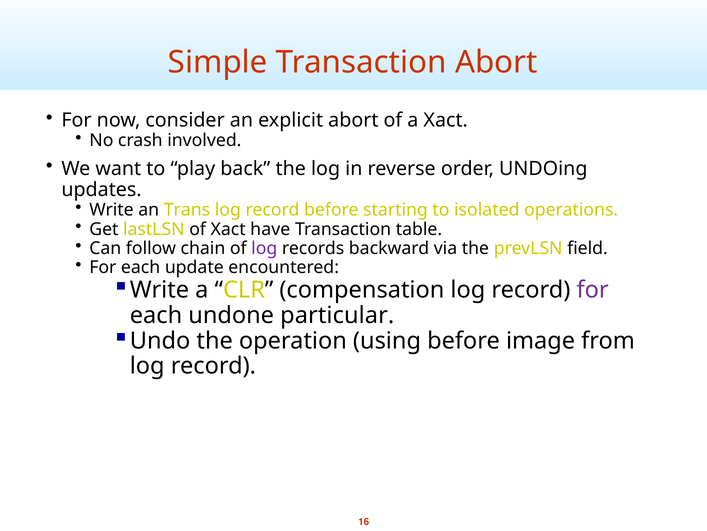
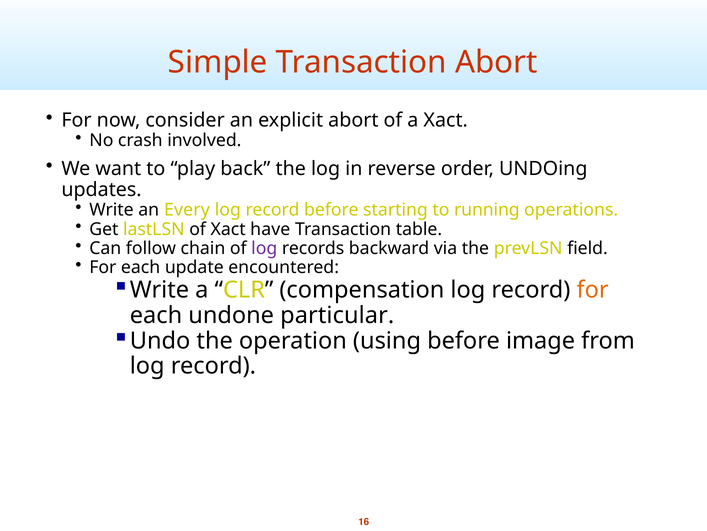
Trans: Trans -> Every (187, 210)
isolated: isolated -> running (487, 210)
for colour: purple -> orange (593, 289)
